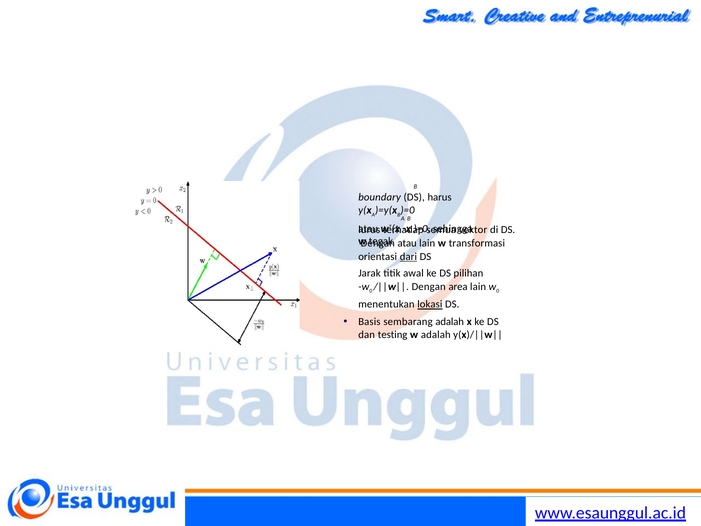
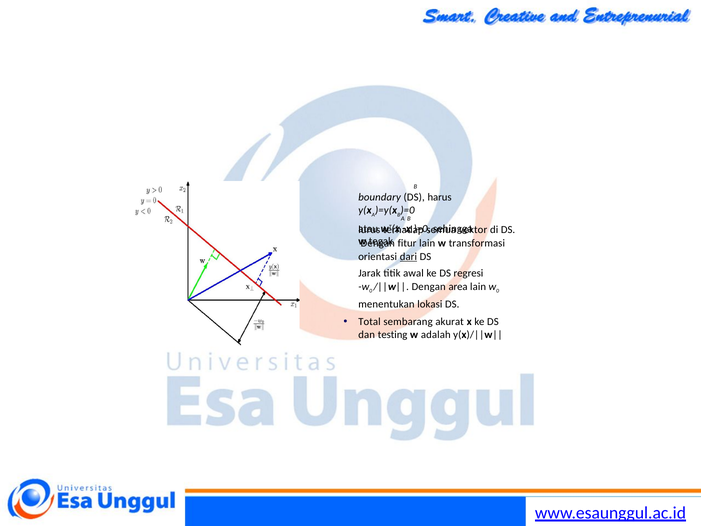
atau: atau -> fitur (407, 243)
pilihan: pilihan -> regresi (468, 273)
lokasi underline: present -> none (430, 304)
Basis: Basis -> Total (369, 321)
sembarang adalah: adalah -> akurat (450, 321)
